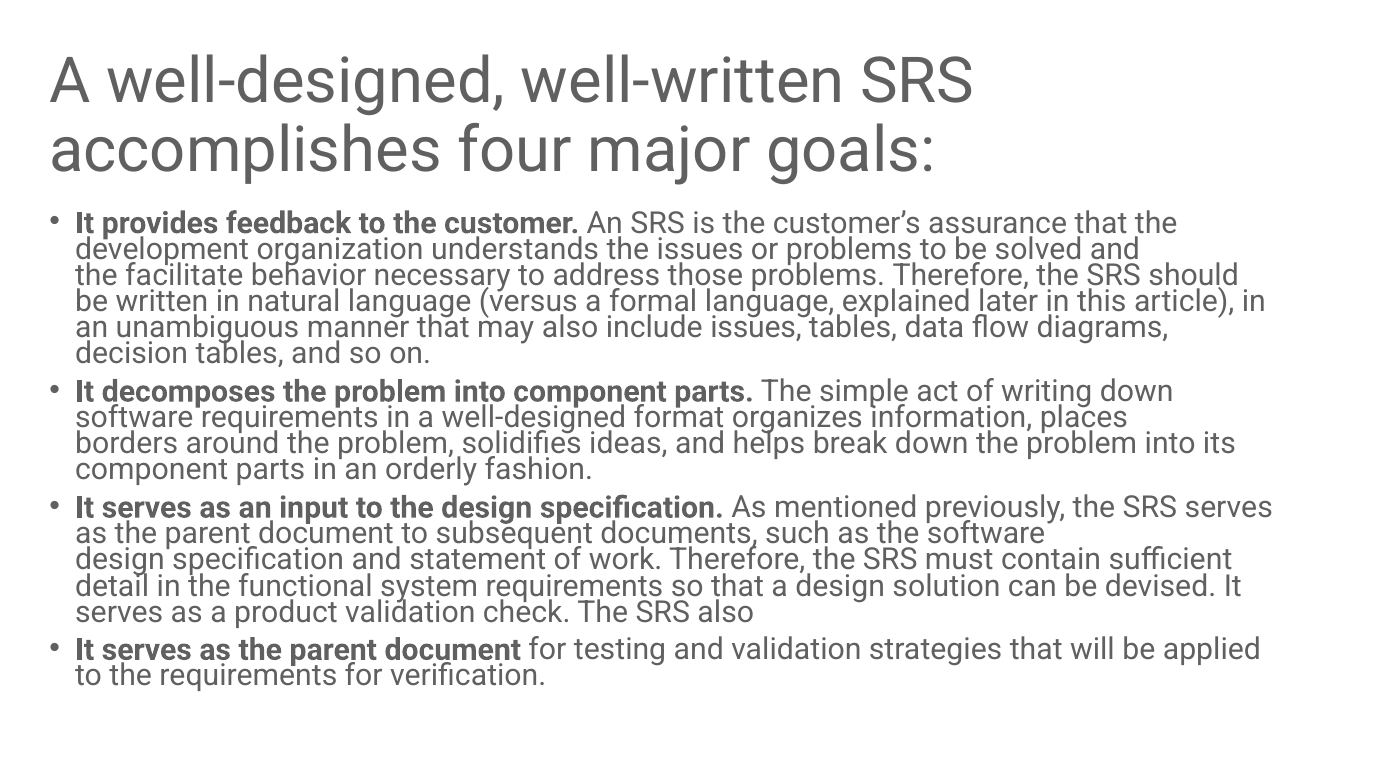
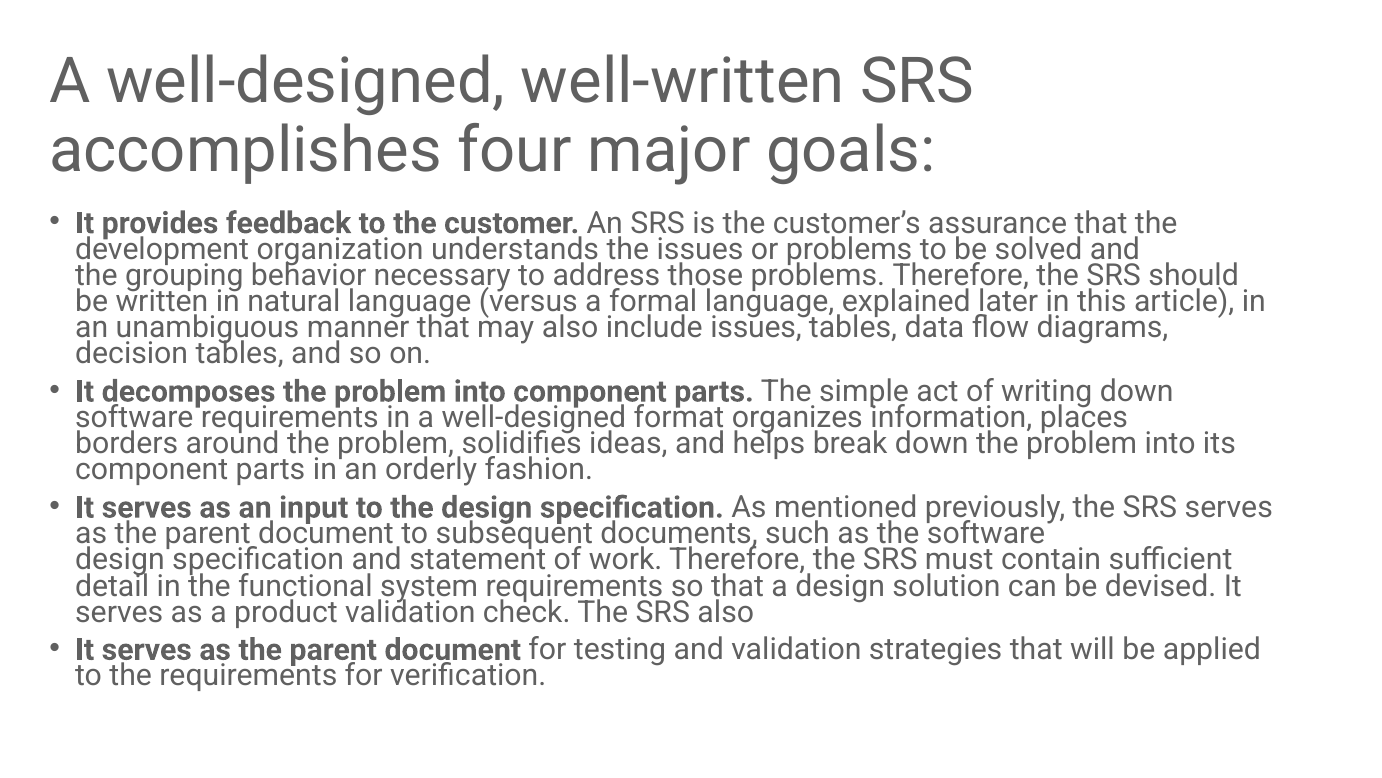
facilitate: facilitate -> grouping (184, 275)
